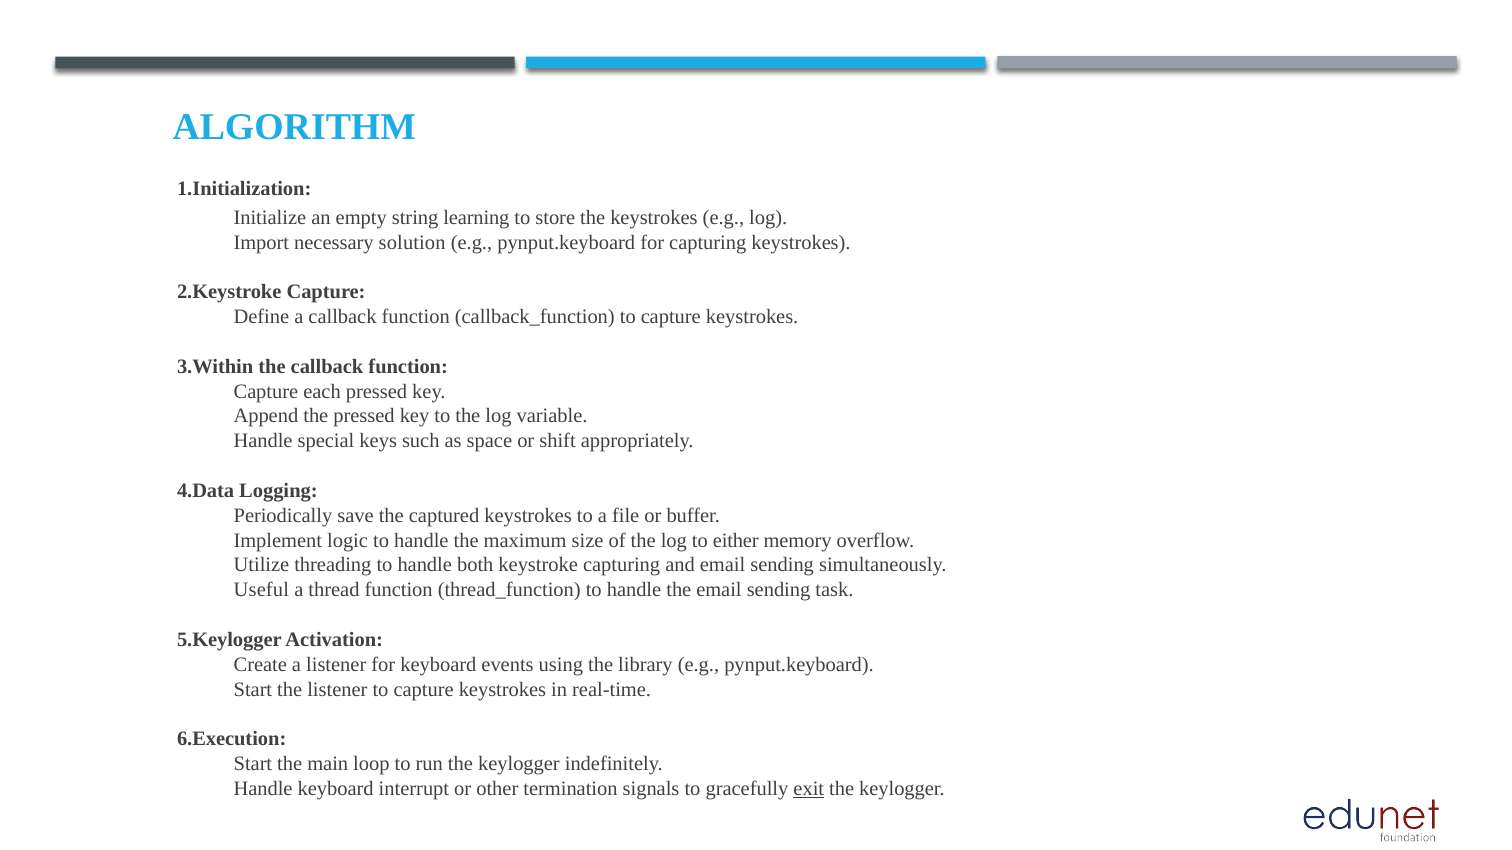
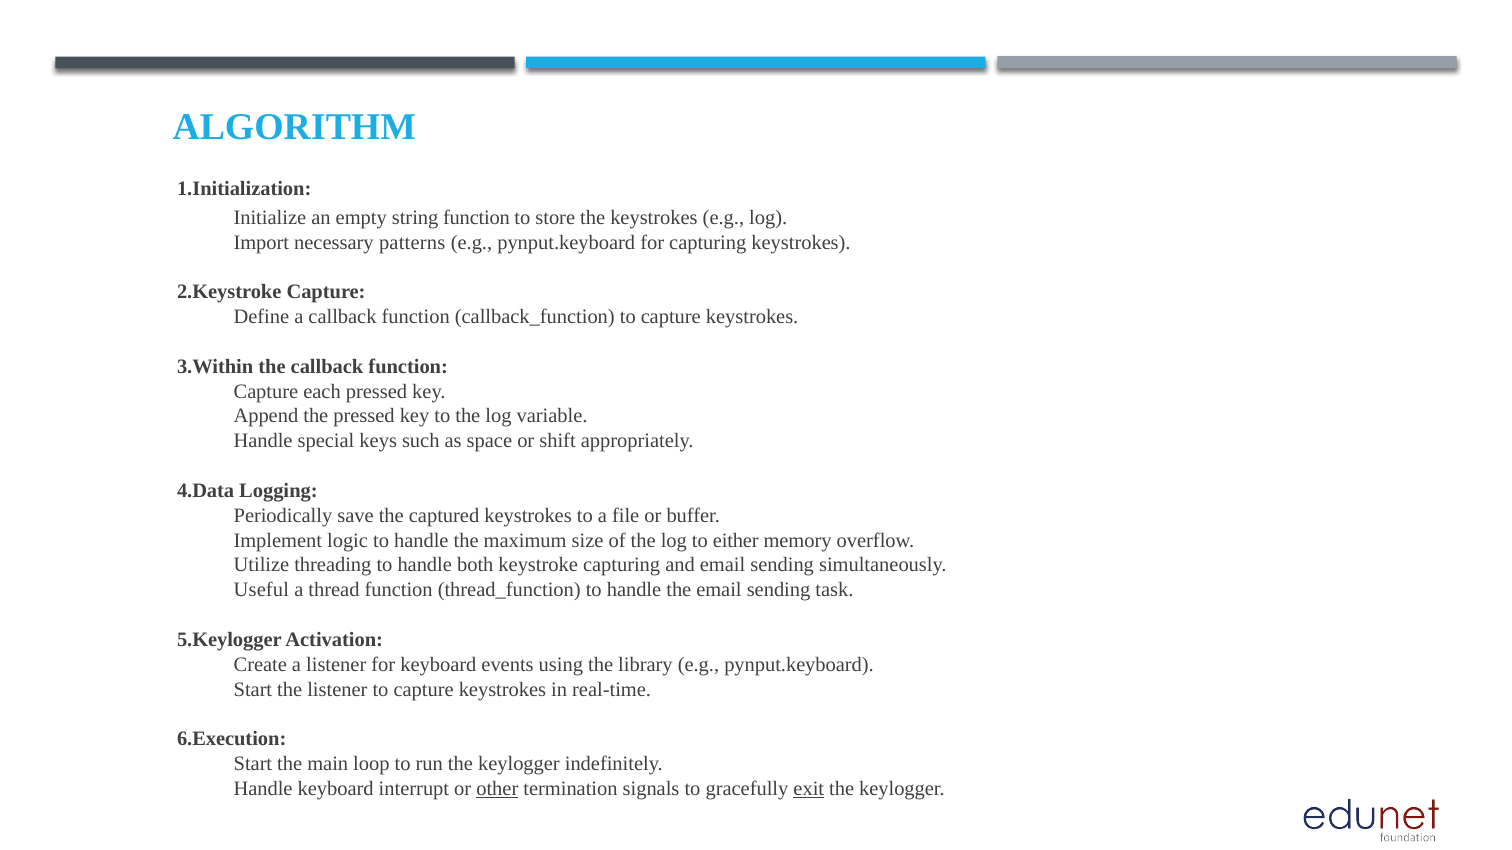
string learning: learning -> function (476, 218)
solution: solution -> patterns (412, 242)
other underline: none -> present (497, 789)
